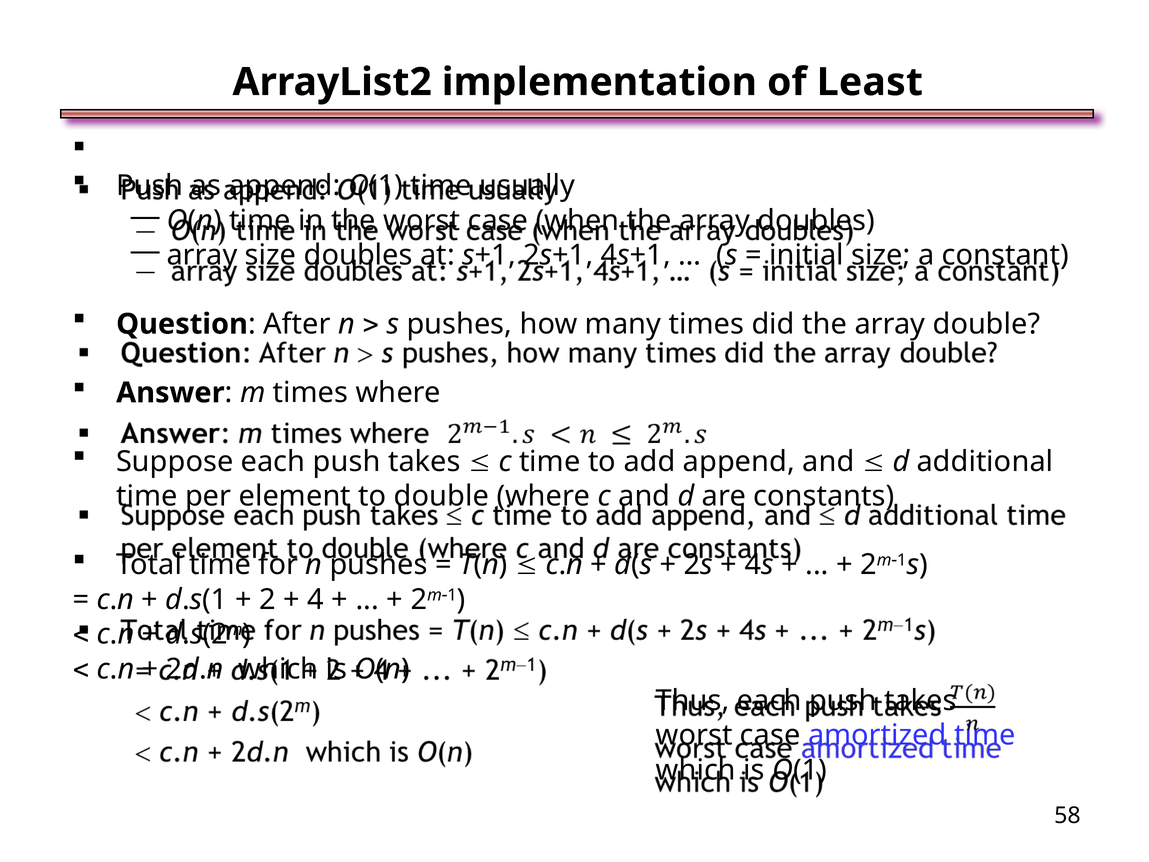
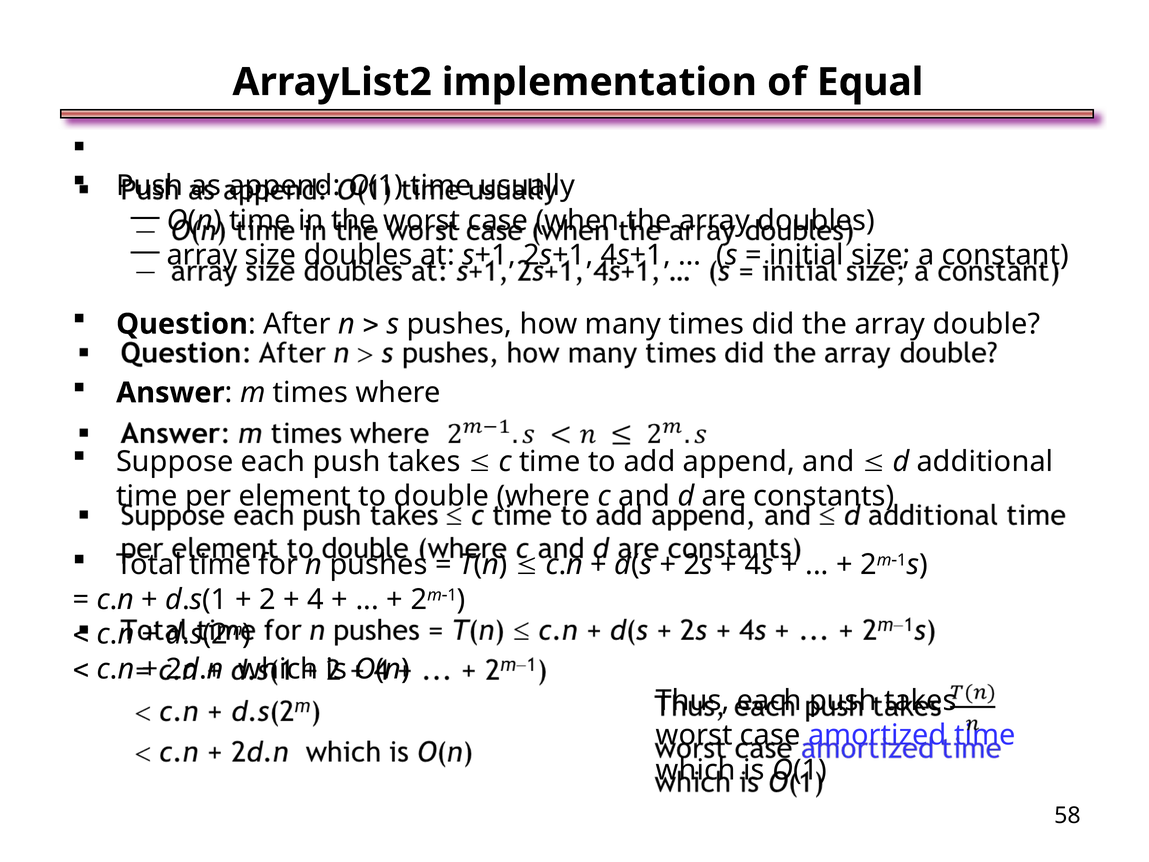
Least: Least -> Equal (870, 82)
